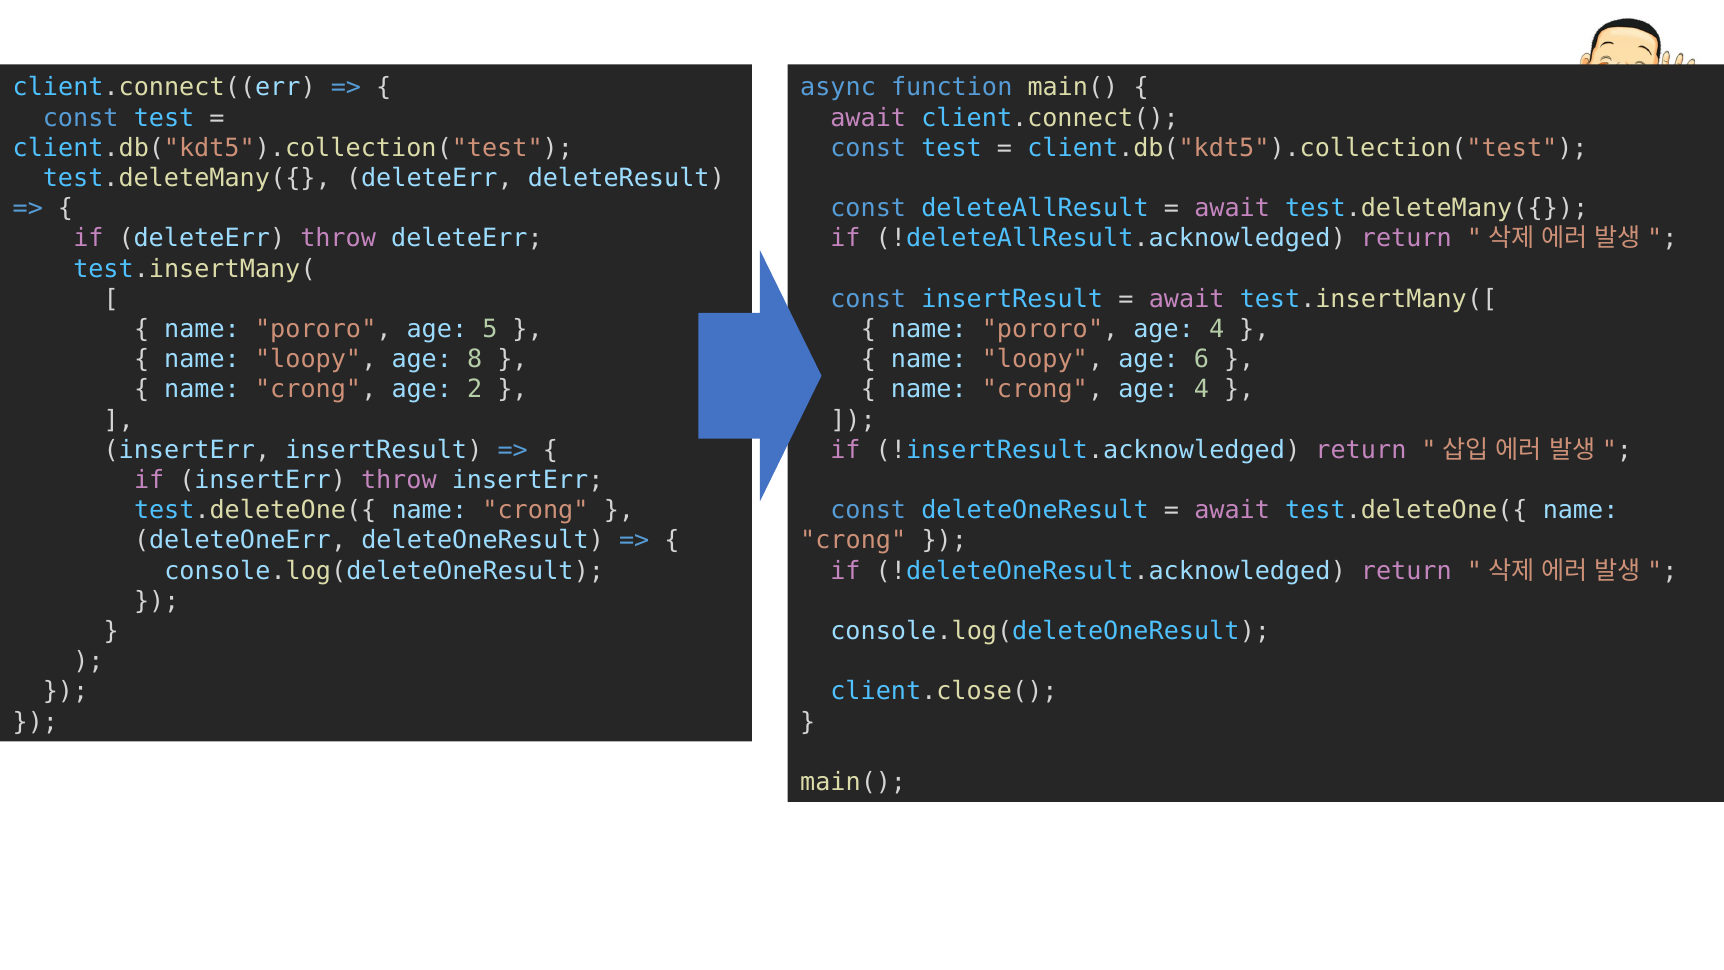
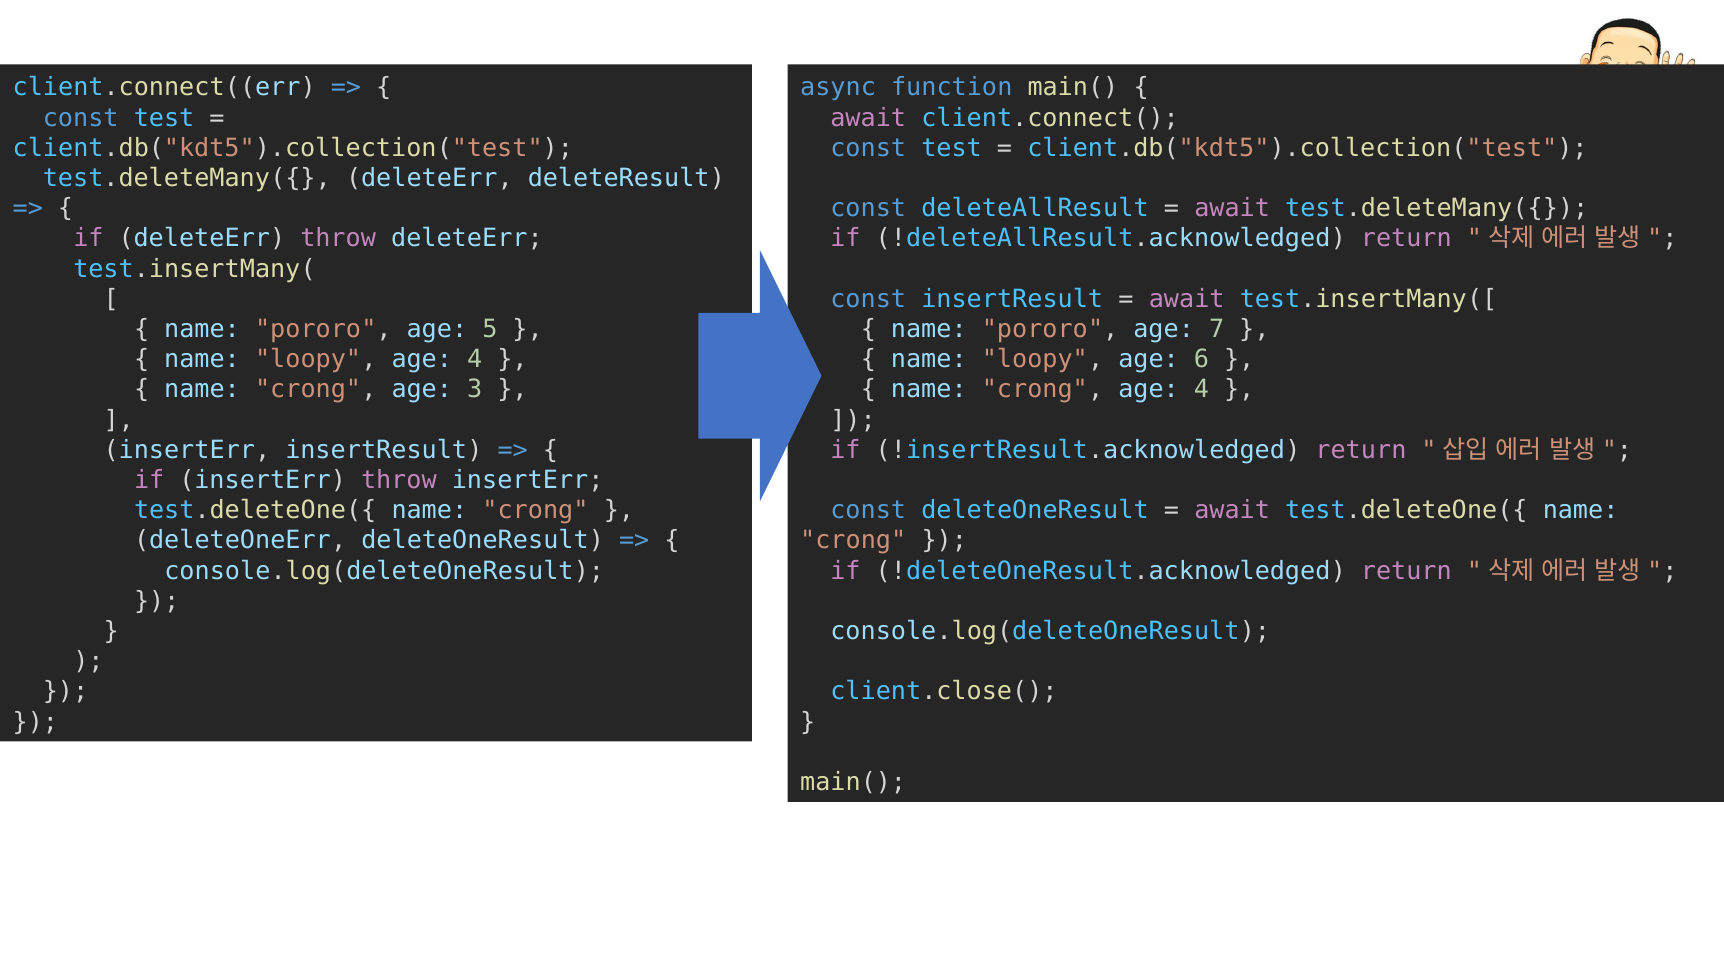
pororo age 4: 4 -> 7 (1217, 329)
loopy age 8: 8 -> 4 (475, 359)
2: 2 -> 3 (475, 390)
